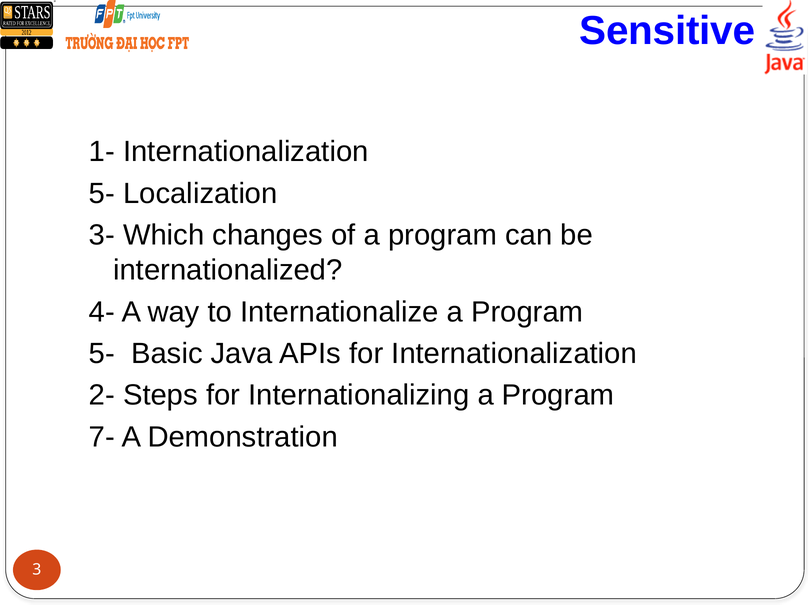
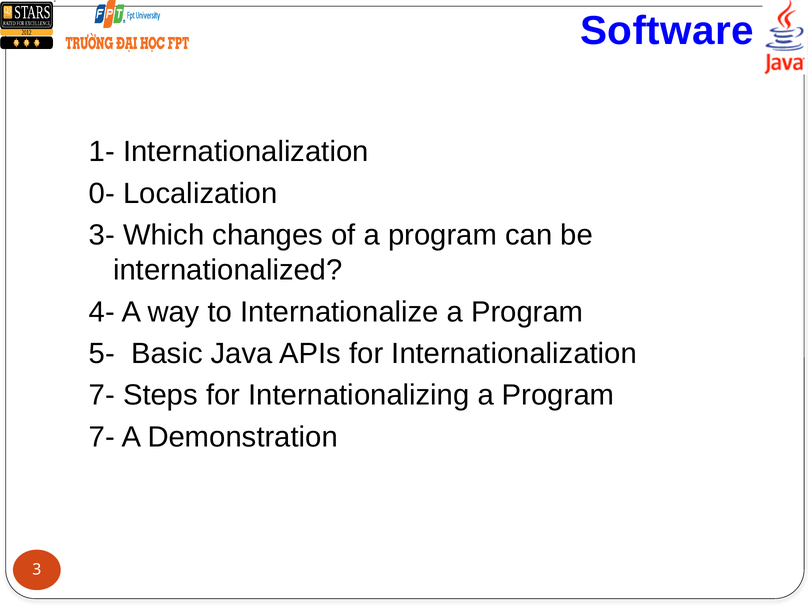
Sensitive: Sensitive -> Software (667, 31)
5-: 5- -> 0- (102, 194)
2-: 2- -> 7- (102, 396)
